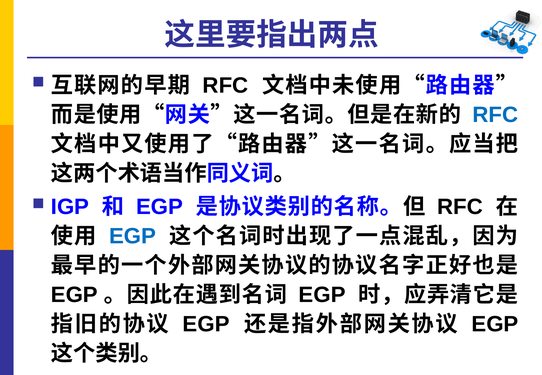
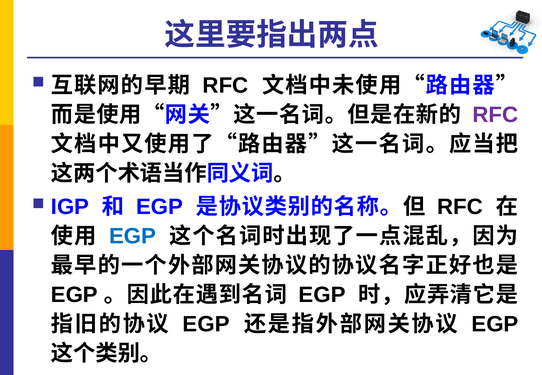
RFC colour: blue -> purple (495, 115)
